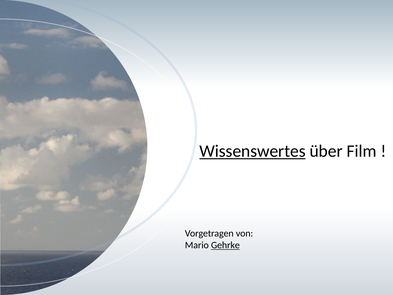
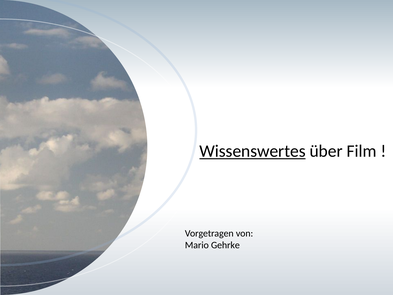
Gehrke underline: present -> none (225, 245)
